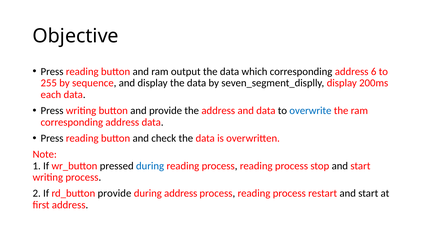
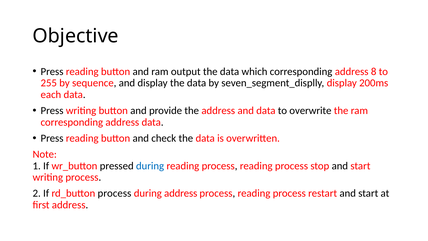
6: 6 -> 8 (374, 71)
overwrite colour: blue -> black (310, 111)
rd_button provide: provide -> process (114, 193)
